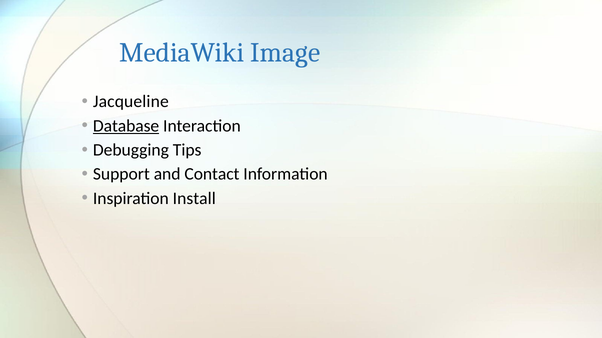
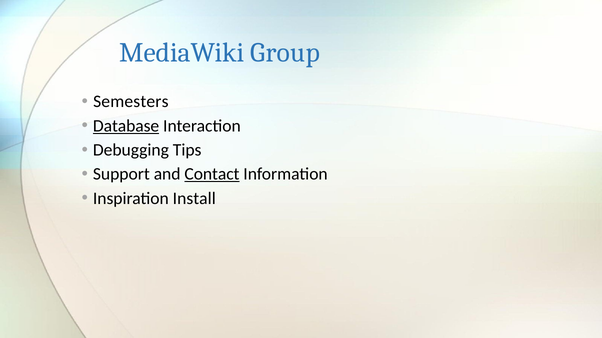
Image: Image -> Group (285, 53)
Jacqueline: Jacqueline -> Semesters (131, 102)
Contact underline: none -> present (212, 174)
